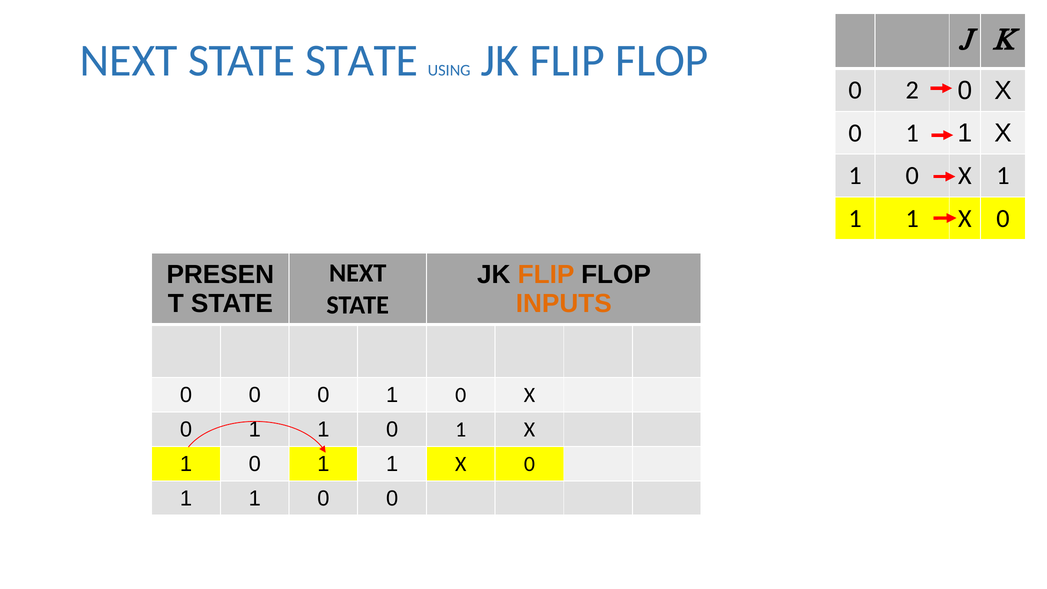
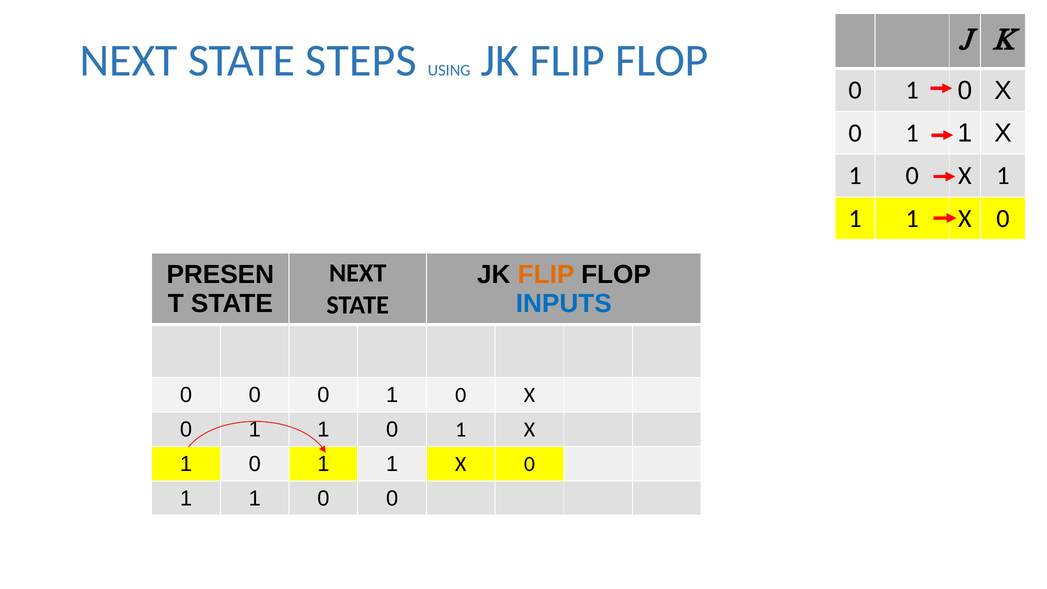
STATE STATE: STATE -> STEPS (361, 60)
2: 2 -> 1 (912, 90)
INPUTS colour: orange -> blue (564, 304)
